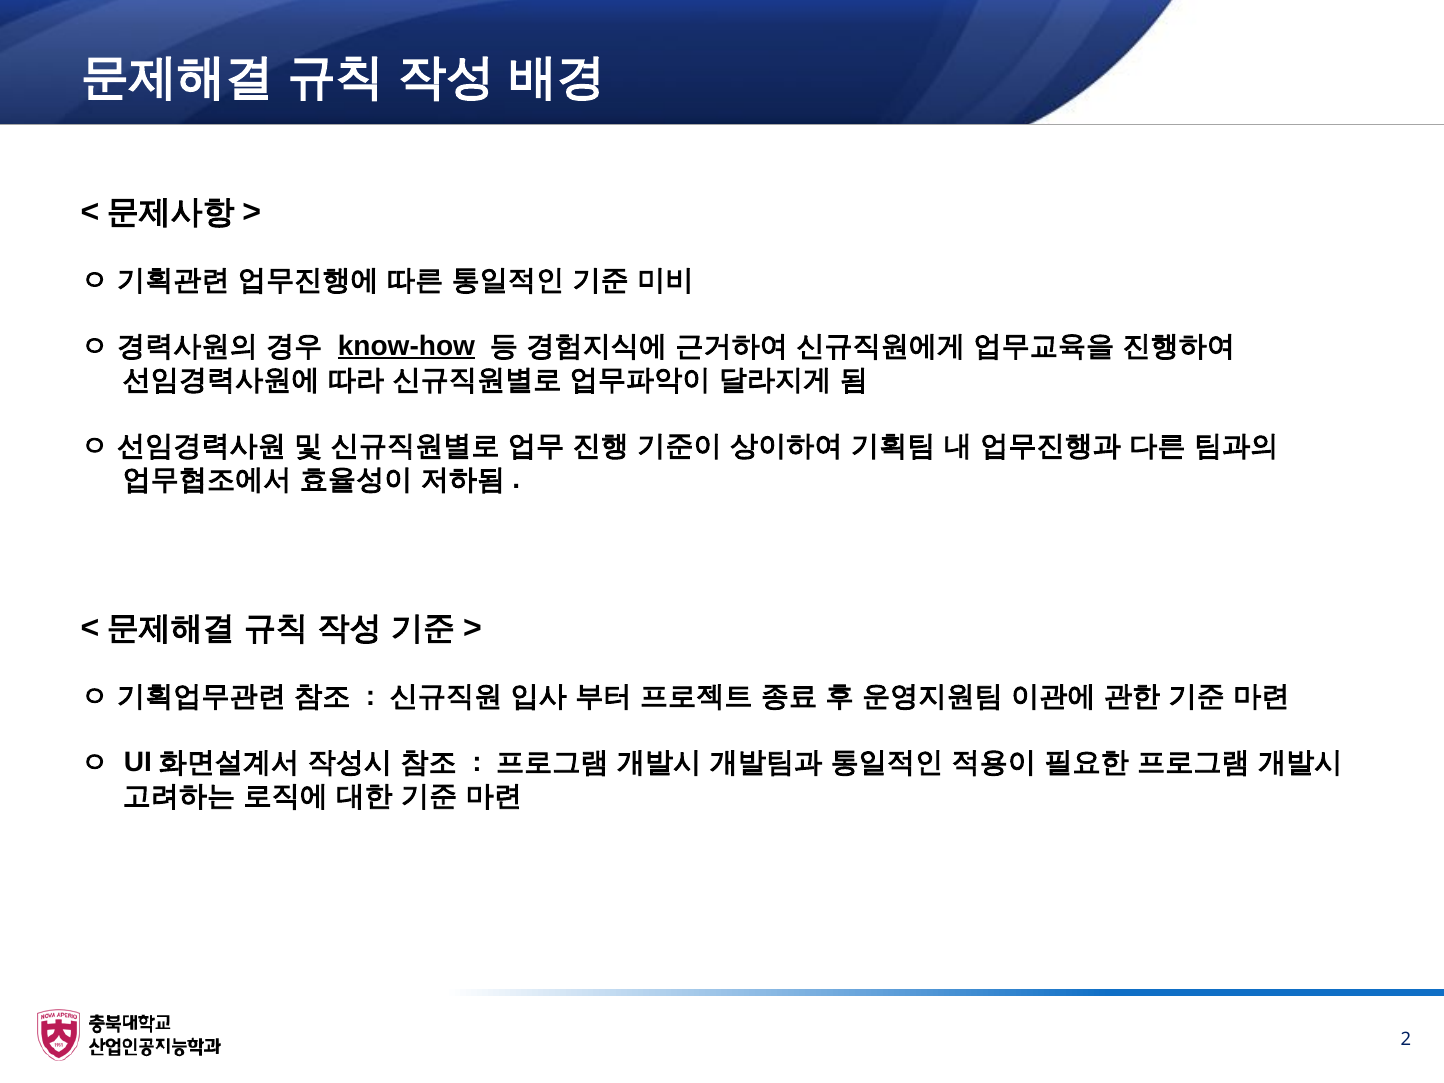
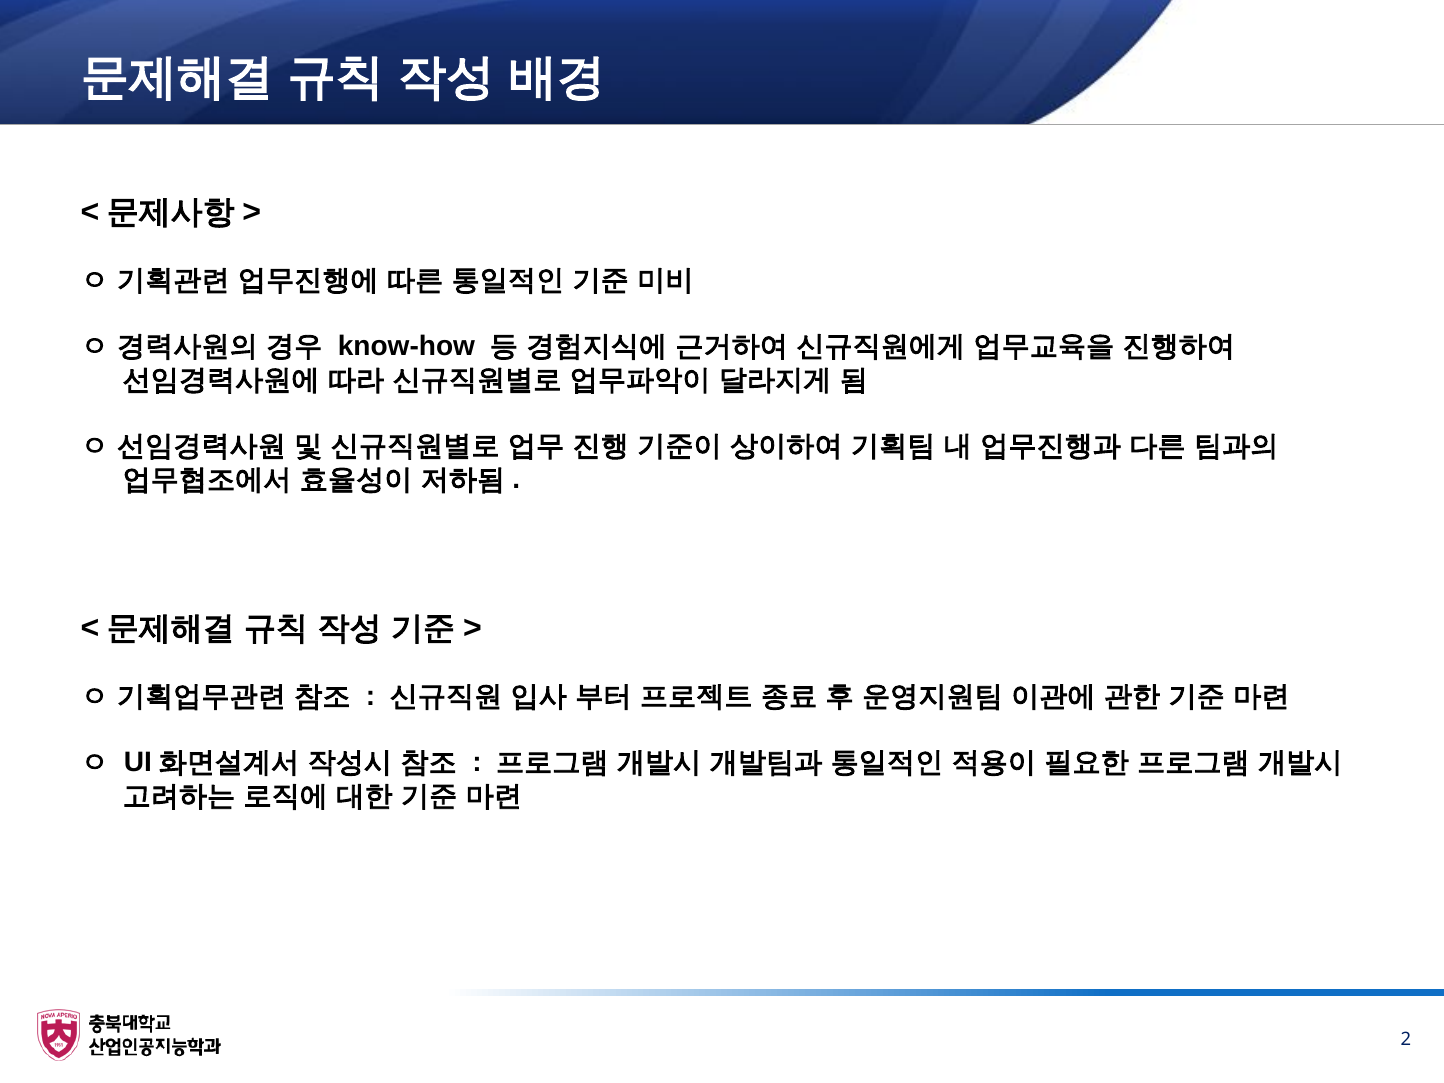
know-how underline: present -> none (406, 346)
